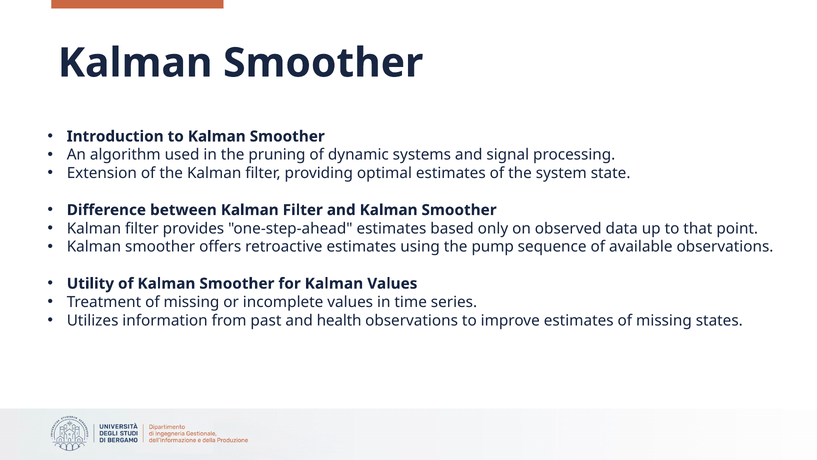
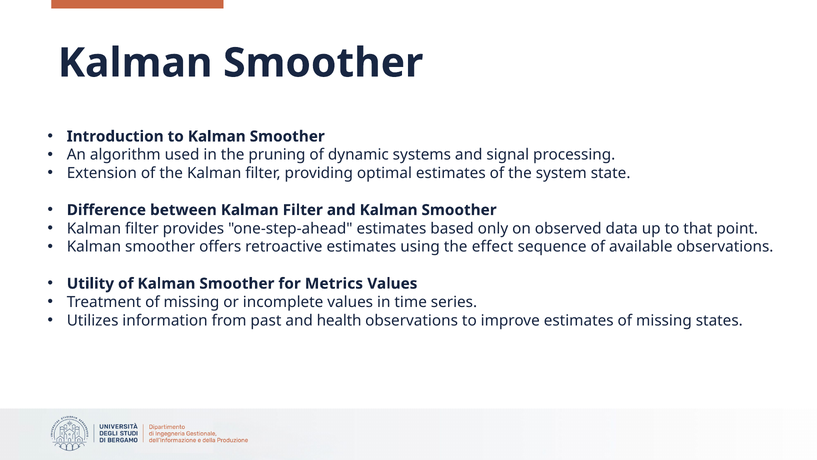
pump: pump -> effect (493, 247)
for Kalman: Kalman -> Metrics (334, 283)
